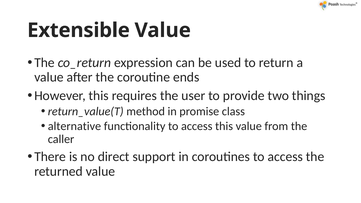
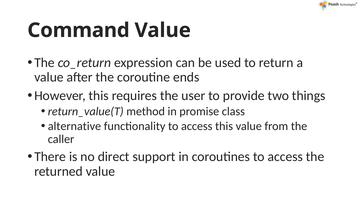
Extensible: Extensible -> Command (79, 30)
